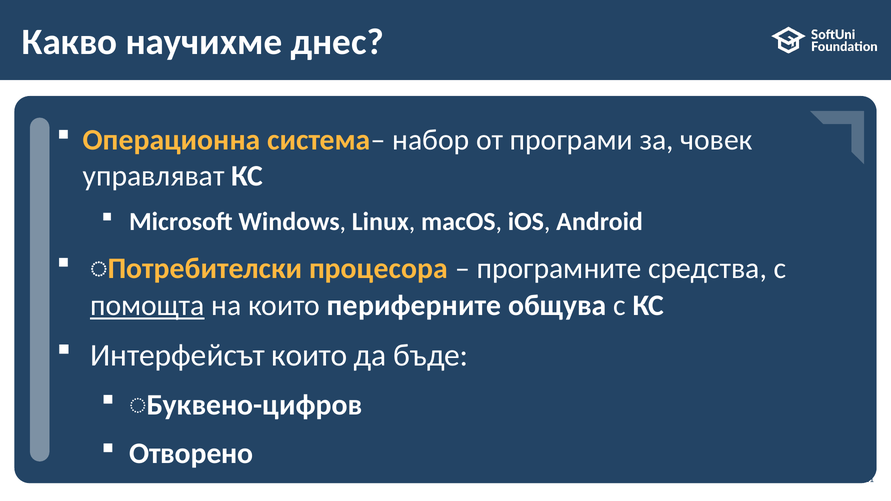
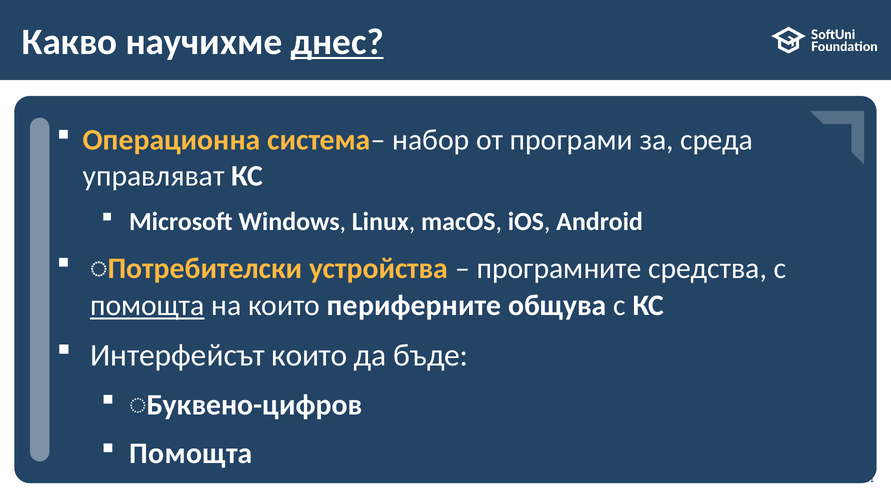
днес underline: none -> present (337, 42)
човек: човек -> среда (717, 140)
процесора: процесора -> устройства (379, 268)
Отворено: Отворено -> Помощта (191, 454)
